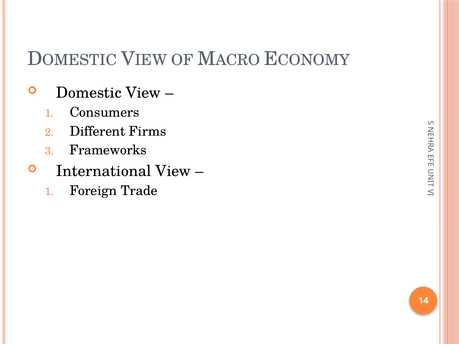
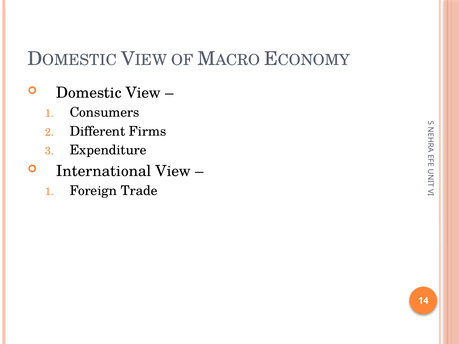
Frameworks: Frameworks -> Expenditure (108, 150)
